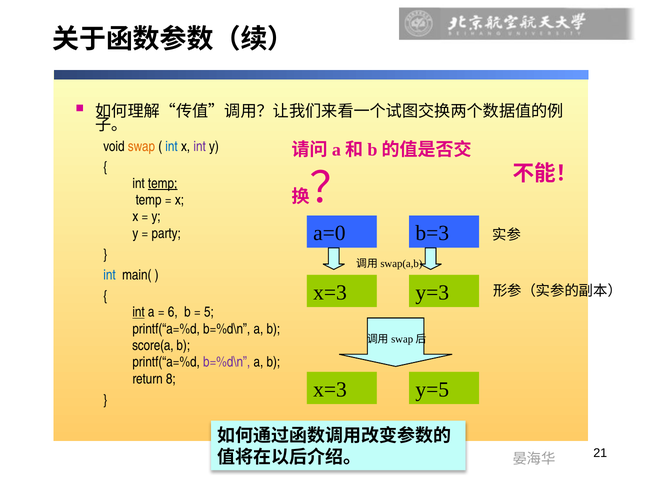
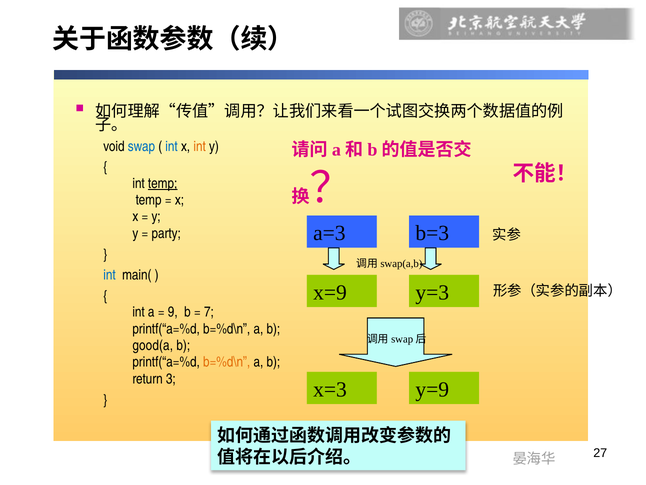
swap colour: orange -> blue (141, 146)
int colour: purple -> orange (200, 146)
a=0: a=0 -> a=3 (329, 233)
x=3: x=3 -> x=9 (330, 292)
int underline: present -> none (139, 312)
6: 6 -> 9 (173, 312)
5: 5 -> 7 (209, 312)
score(a: score(a -> good(a (153, 345)
b=%d\n colour: purple -> orange (227, 362)
8: 8 -> 3 (171, 378)
y=5: y=5 -> y=9 (432, 389)
21: 21 -> 27 (600, 453)
